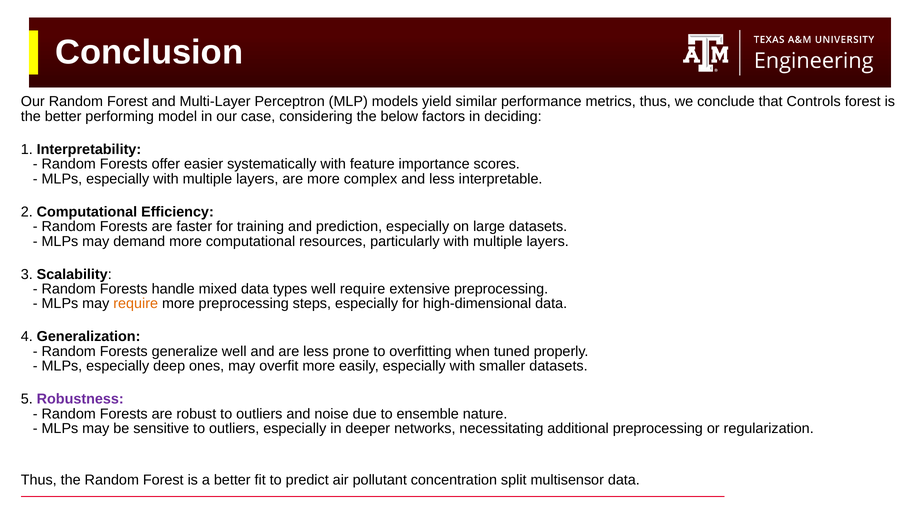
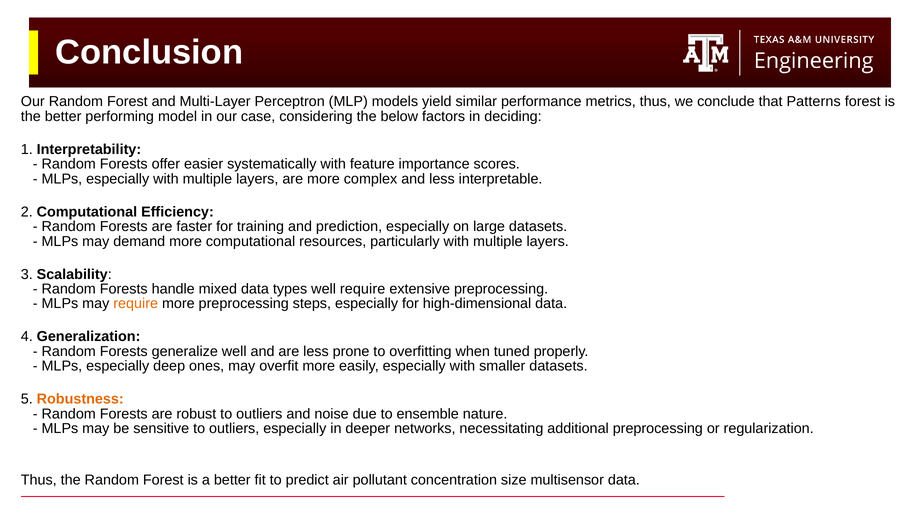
Controls: Controls -> Patterns (814, 102)
Robustness colour: purple -> orange (80, 399)
split: split -> size (514, 480)
